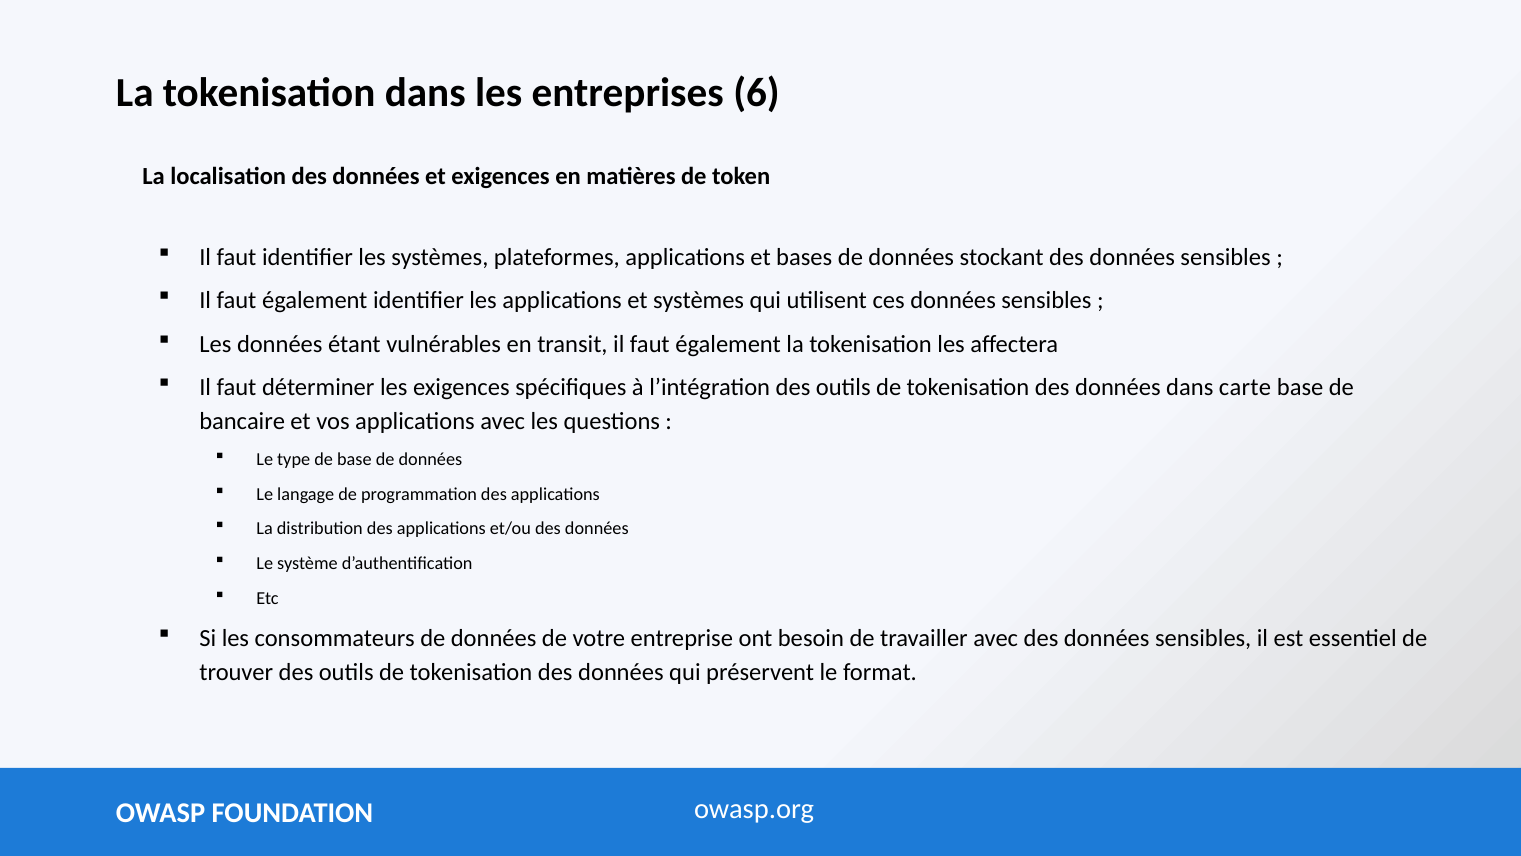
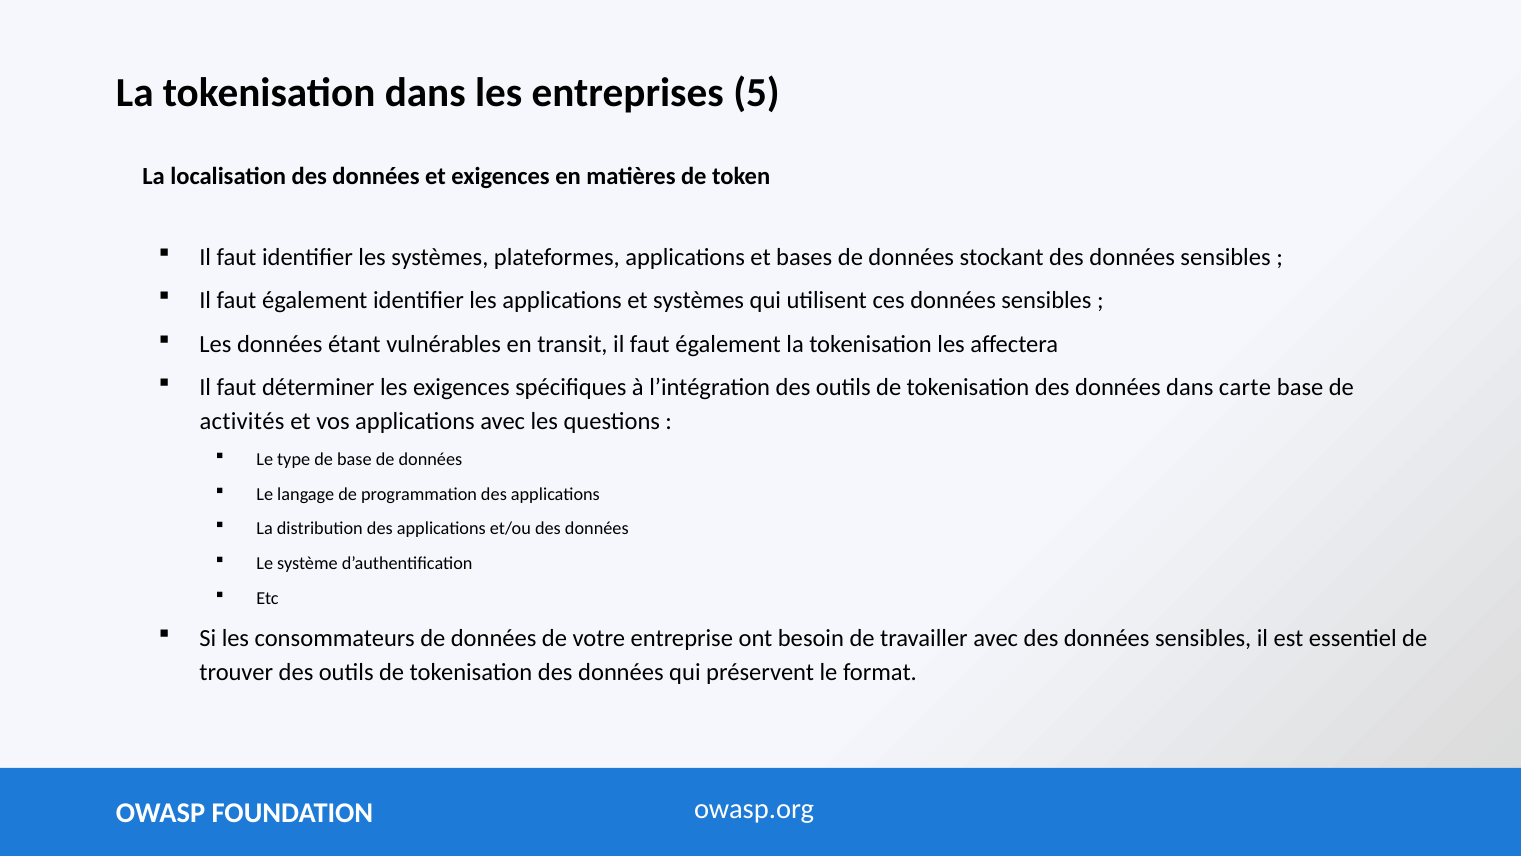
6: 6 -> 5 (756, 93)
bancaire: bancaire -> activités (242, 421)
